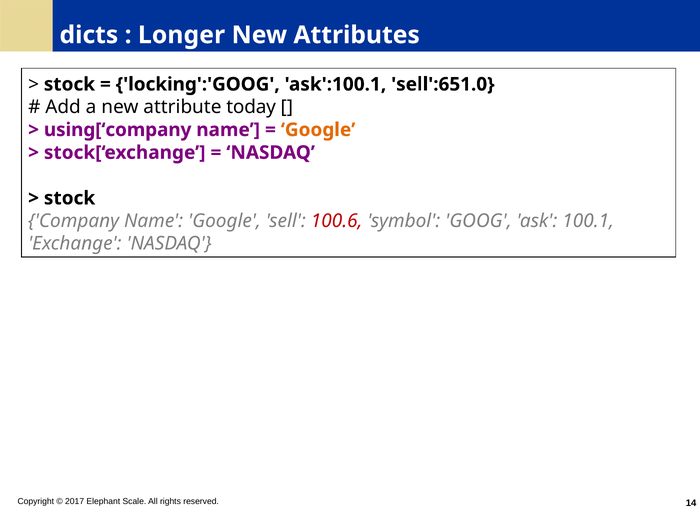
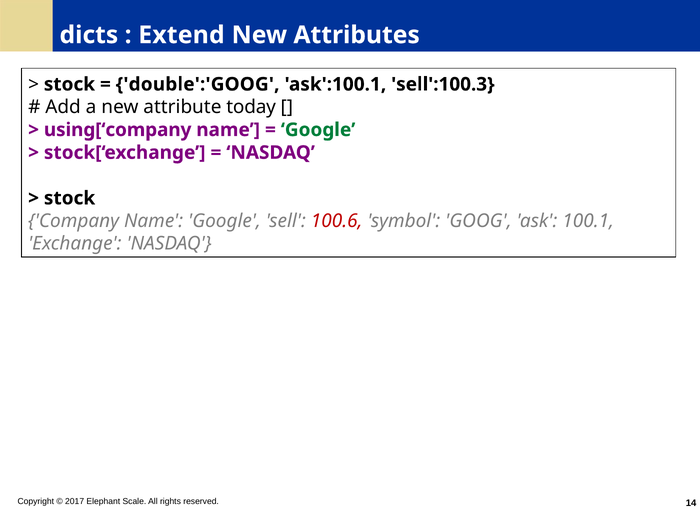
Longer: Longer -> Extend (181, 35)
locking':'GOOG: locking':'GOOG -> double':'GOOG (198, 84)
sell':651.0: sell':651.0 -> sell':100.3 (443, 84)
Google colour: orange -> green (318, 130)
